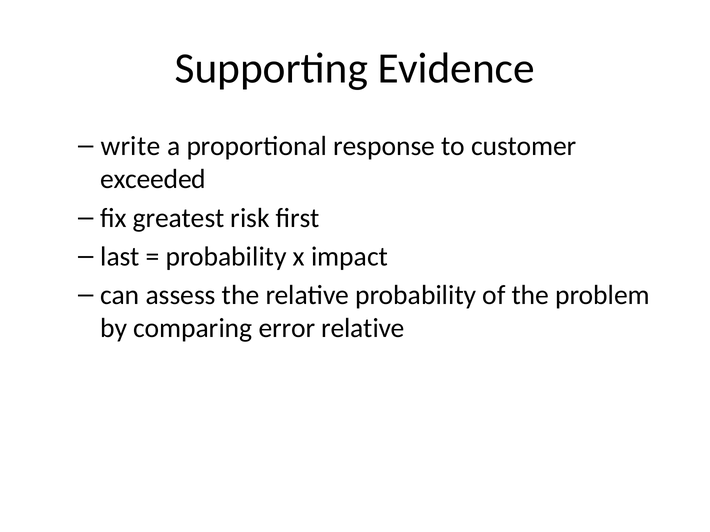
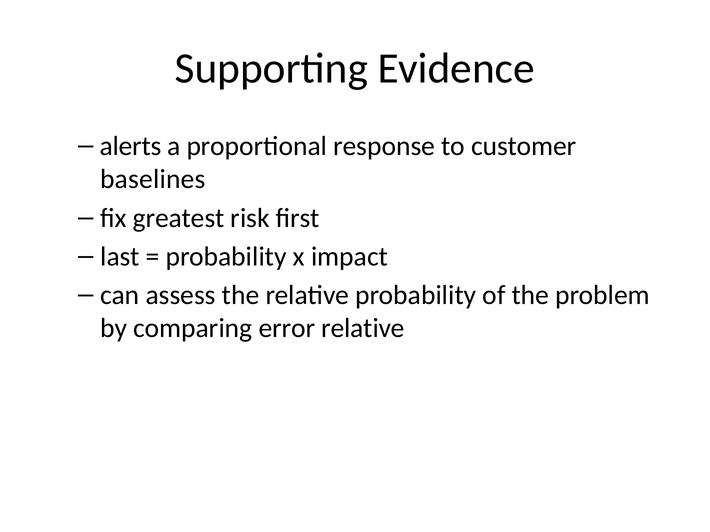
write: write -> alerts (131, 146)
exceeded: exceeded -> baselines (153, 179)
